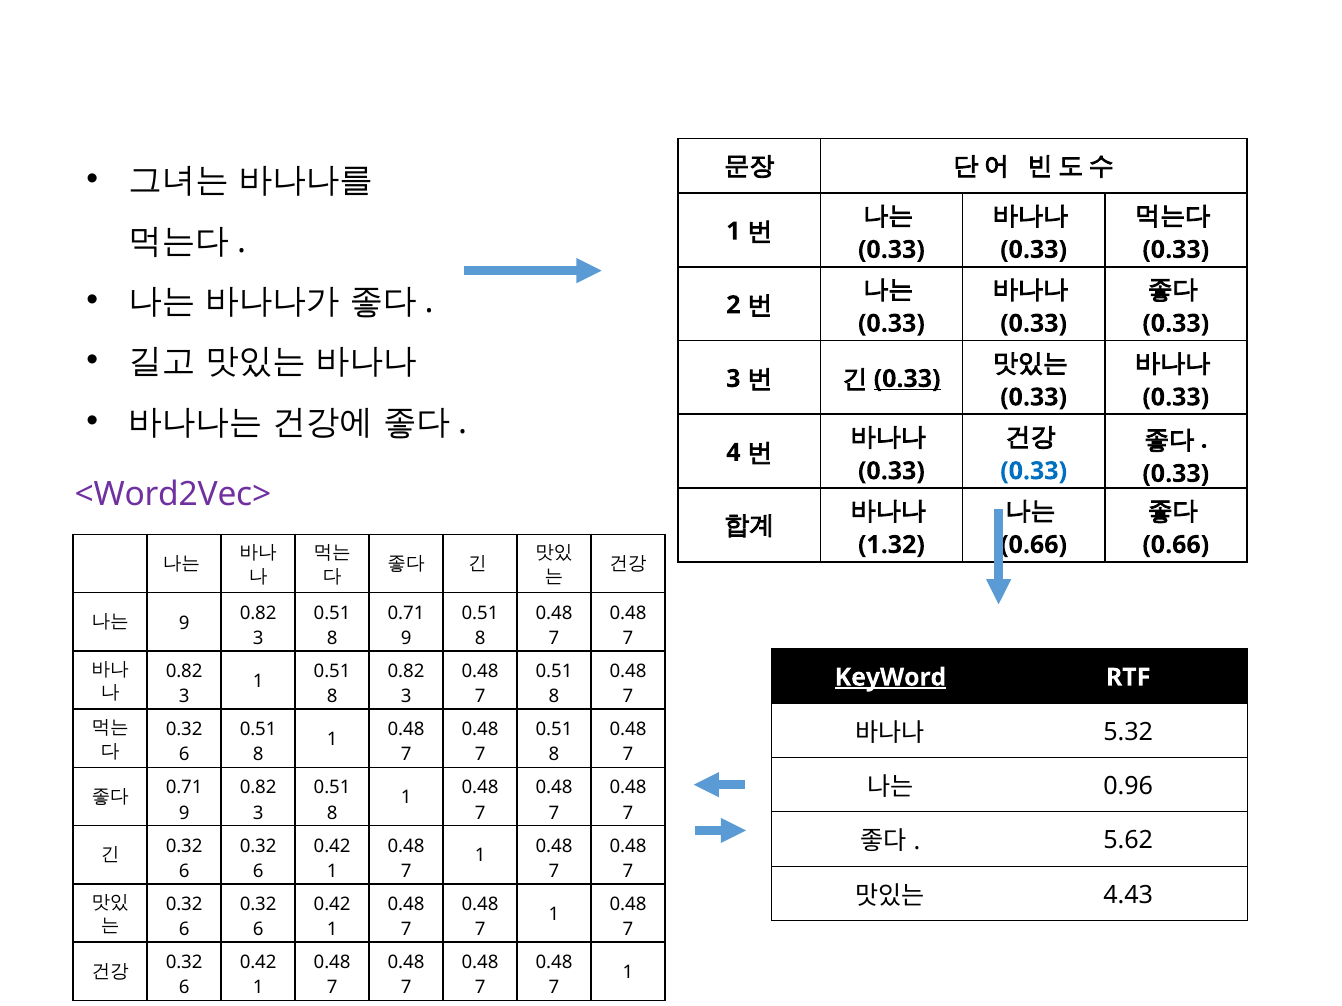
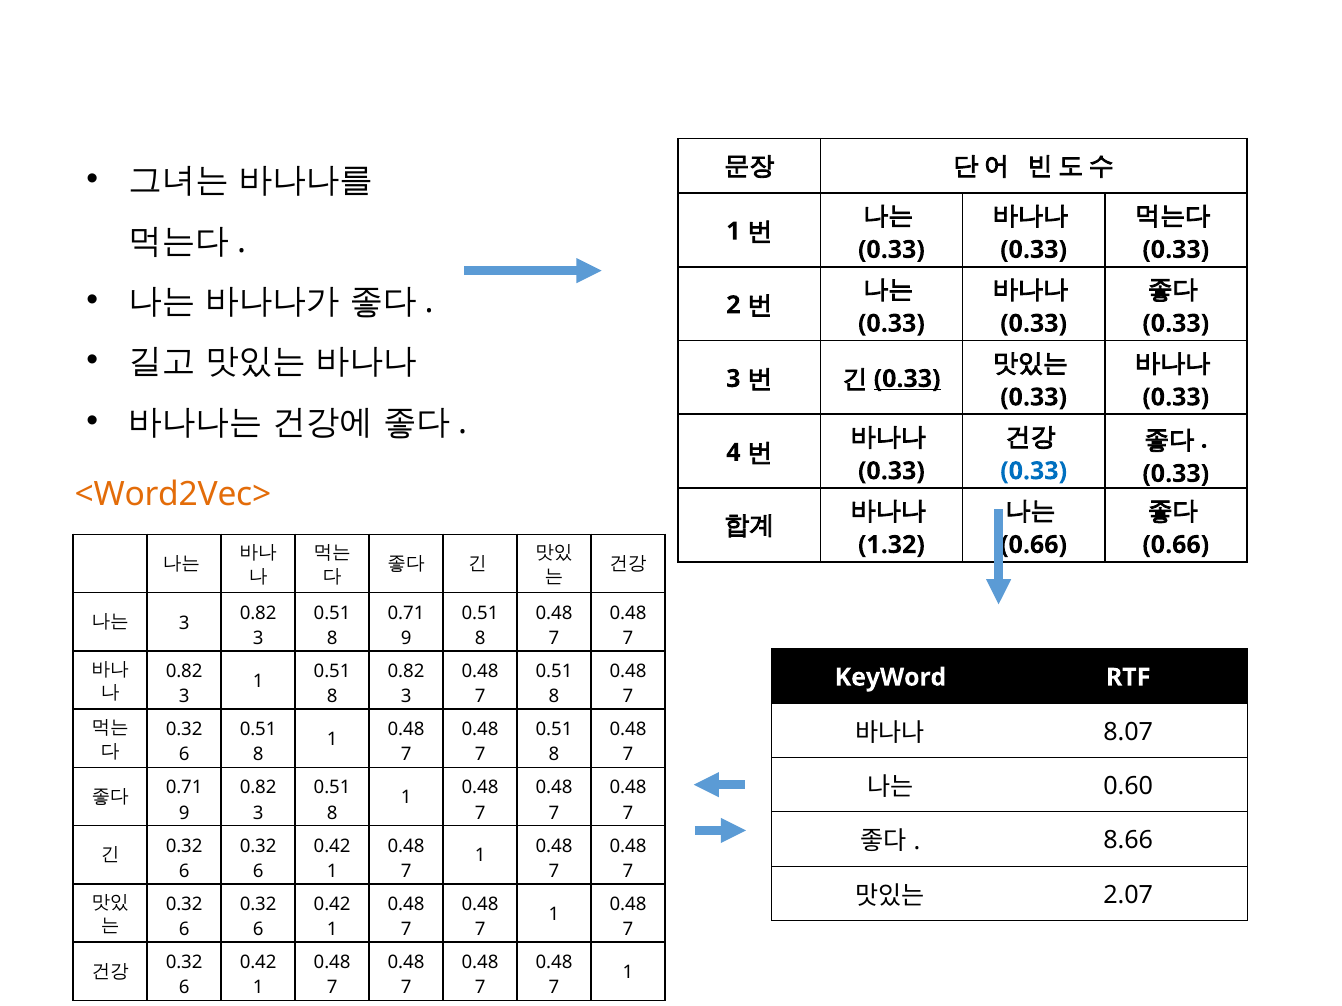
<Word2Vec> colour: purple -> orange (173, 494)
9: 9 -> 3 (184, 623)
KeyWord underline: present -> none (890, 678)
5.32: 5.32 -> 8.07 (1128, 732)
0.96: 0.96 -> 0.60 (1128, 786)
5.62: 5.62 -> 8.66 (1128, 841)
4.43: 4.43 -> 2.07 (1128, 895)
